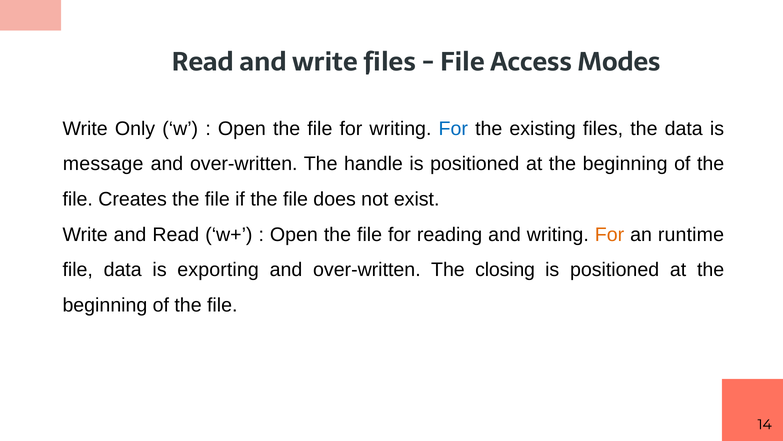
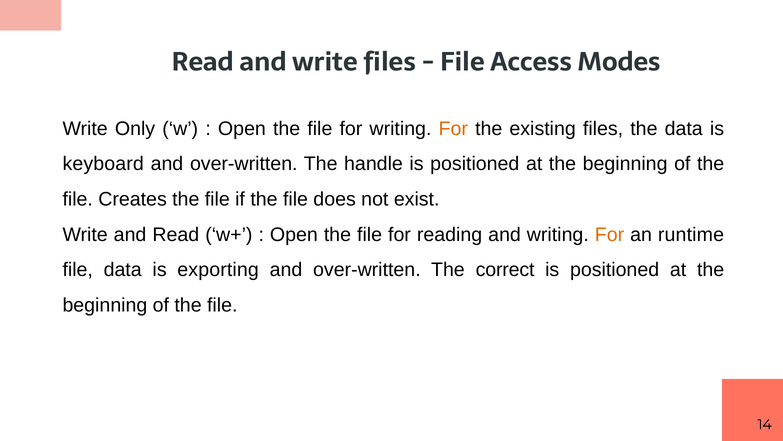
For colour: blue -> orange (453, 129)
message: message -> keyboard (103, 164)
closing: closing -> correct (505, 270)
